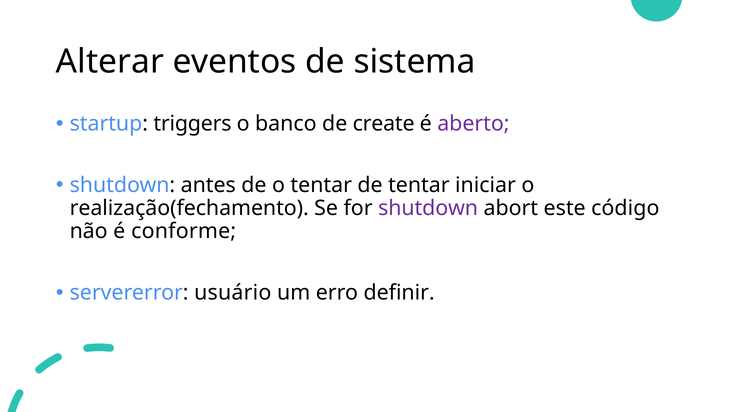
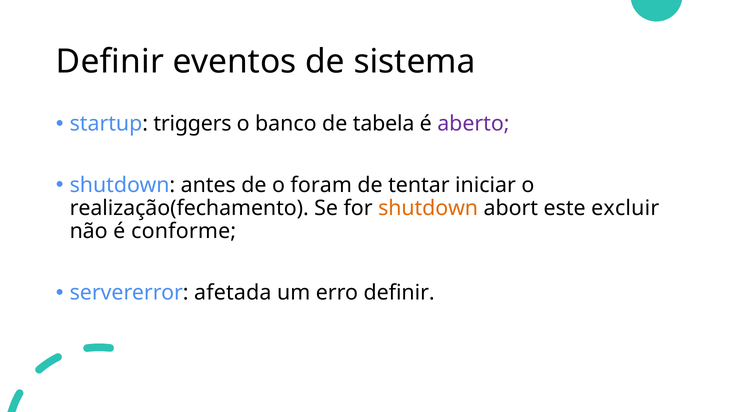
Alterar: Alterar -> Definir (110, 62)
create: create -> tabela (384, 124)
o tentar: tentar -> foram (321, 185)
shutdown colour: purple -> orange (428, 208)
código: código -> excluir (625, 208)
usuário: usuário -> afetada (233, 293)
